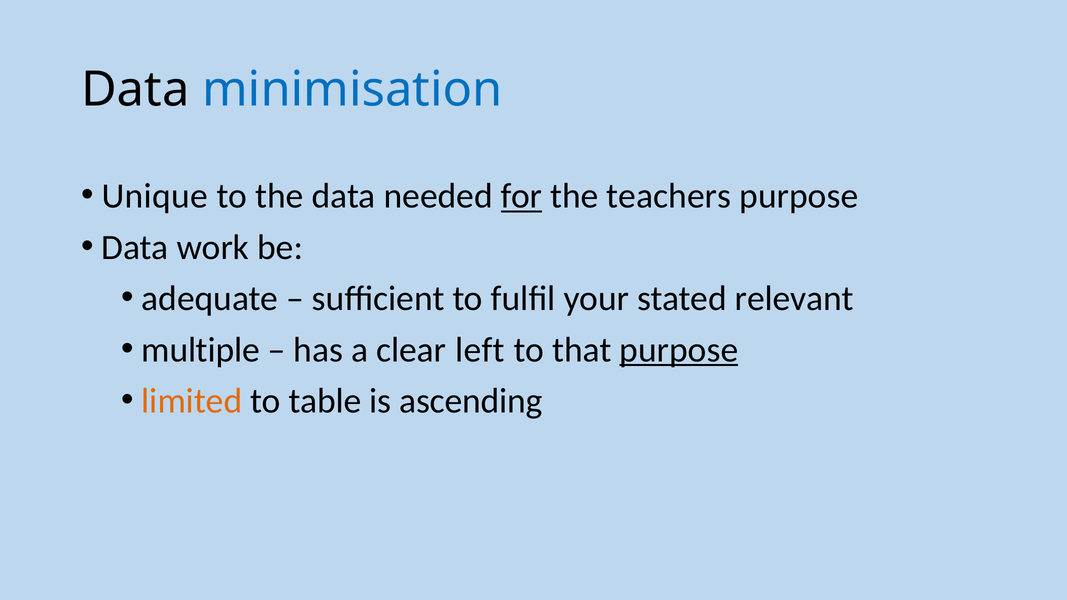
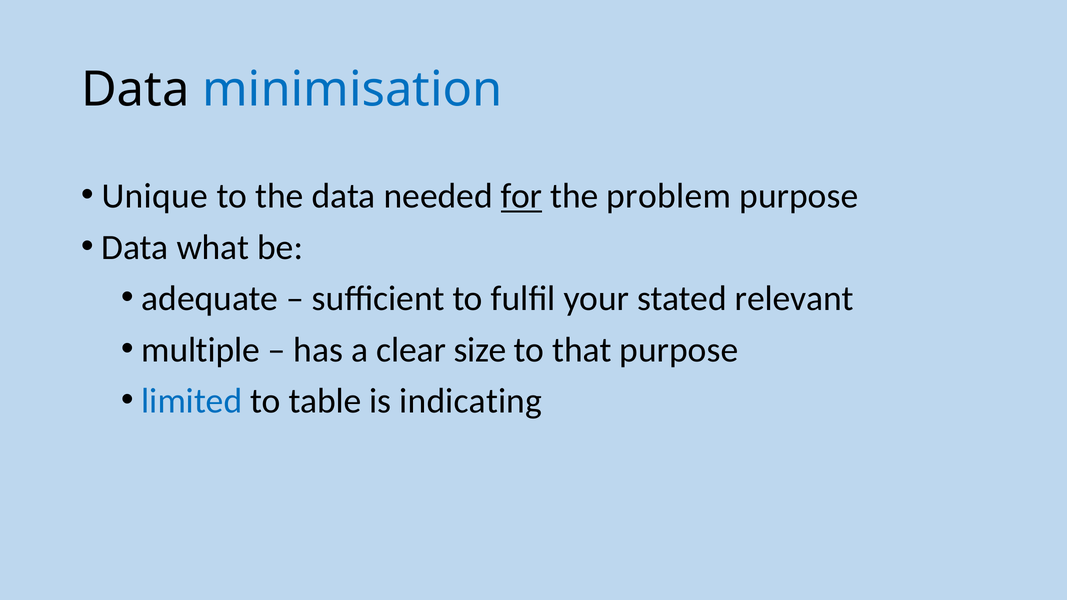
teachers: teachers -> problem (669, 196)
work: work -> what (213, 247)
left: left -> size (480, 350)
purpose underline: present -> none (679, 350)
limited colour: orange -> blue (192, 401)
ascending: ascending -> indicating (471, 401)
